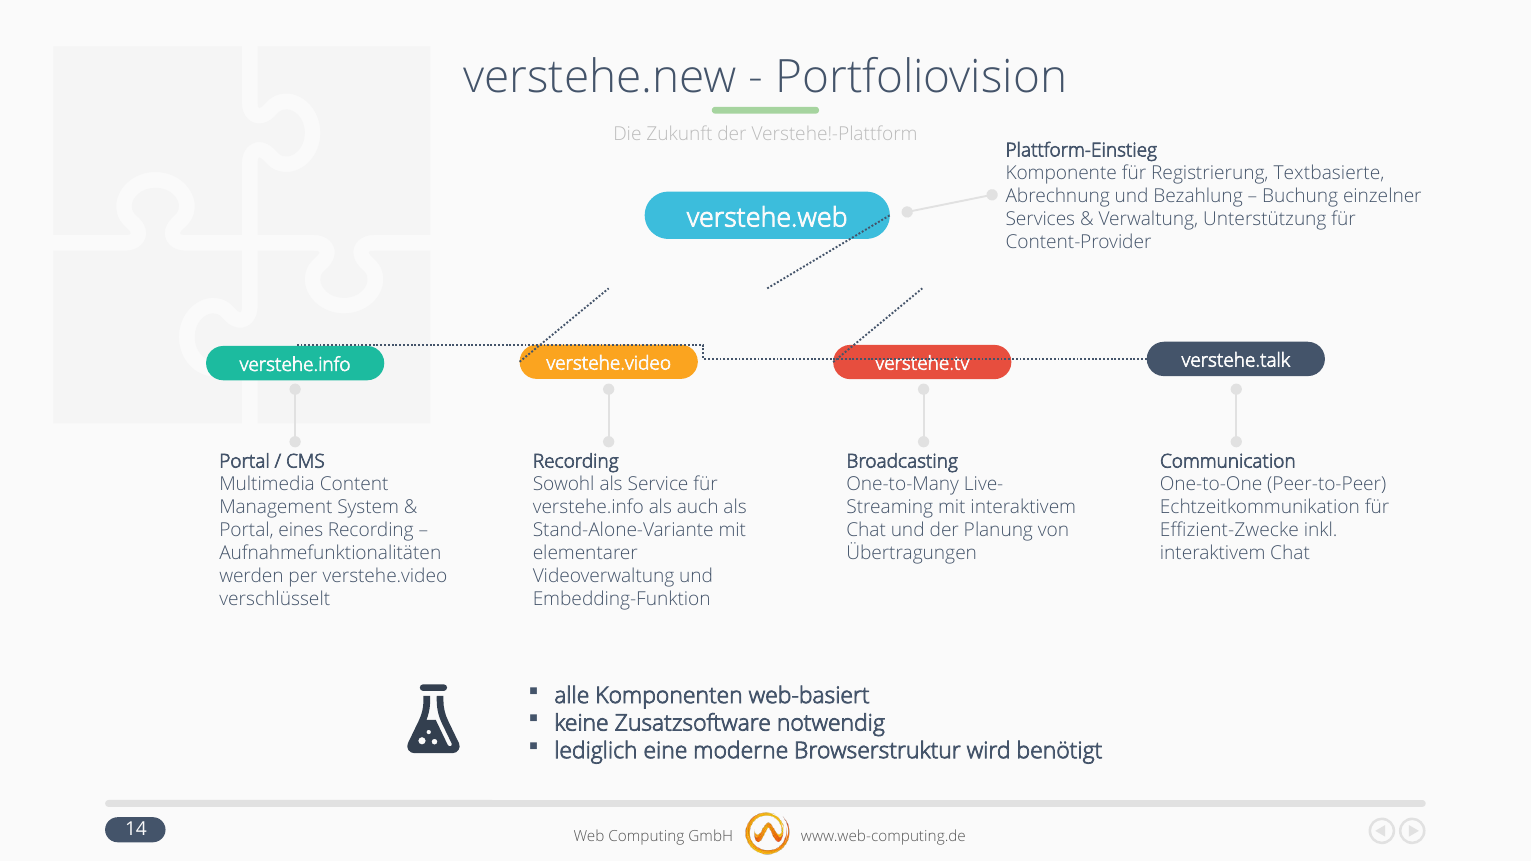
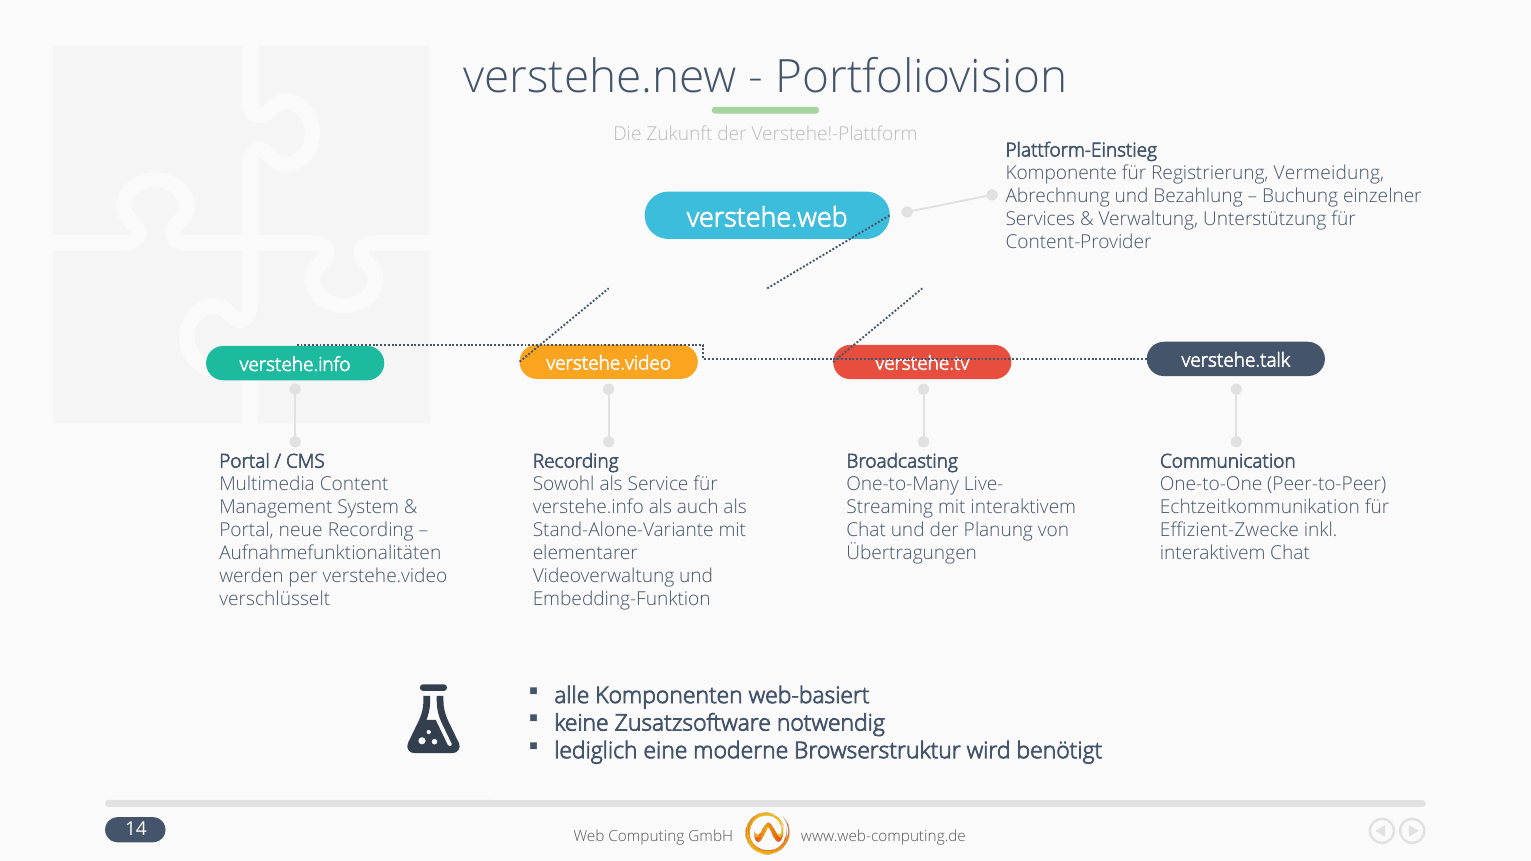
Textbasierte: Textbasierte -> Vermeidung (1329, 173)
eines: eines -> neue (301, 530)
